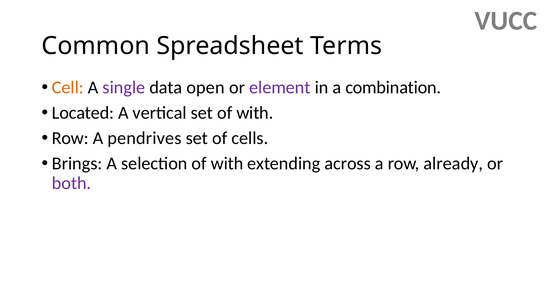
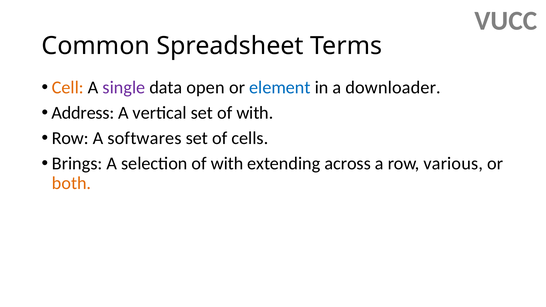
element colour: purple -> blue (280, 87)
combination: combination -> downloader (393, 87)
Located: Located -> Address (83, 113)
pendrives: pendrives -> softwares (145, 138)
already: already -> various (453, 164)
both colour: purple -> orange (72, 183)
